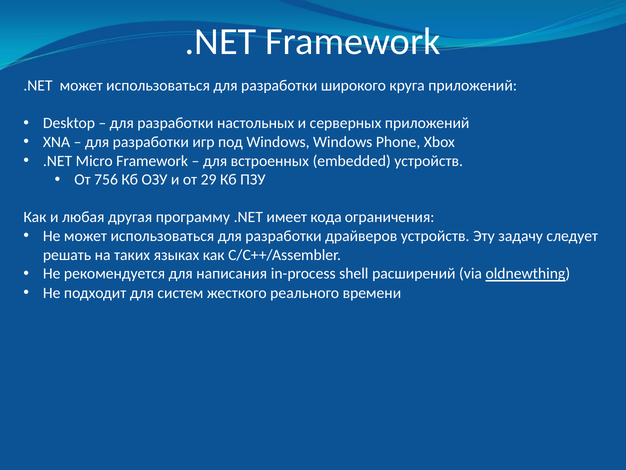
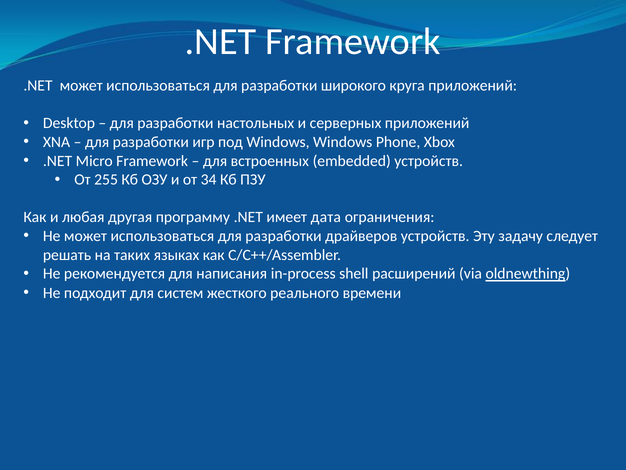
756: 756 -> 255 (106, 180)
29: 29 -> 34 (209, 180)
кода: кода -> дата (326, 217)
